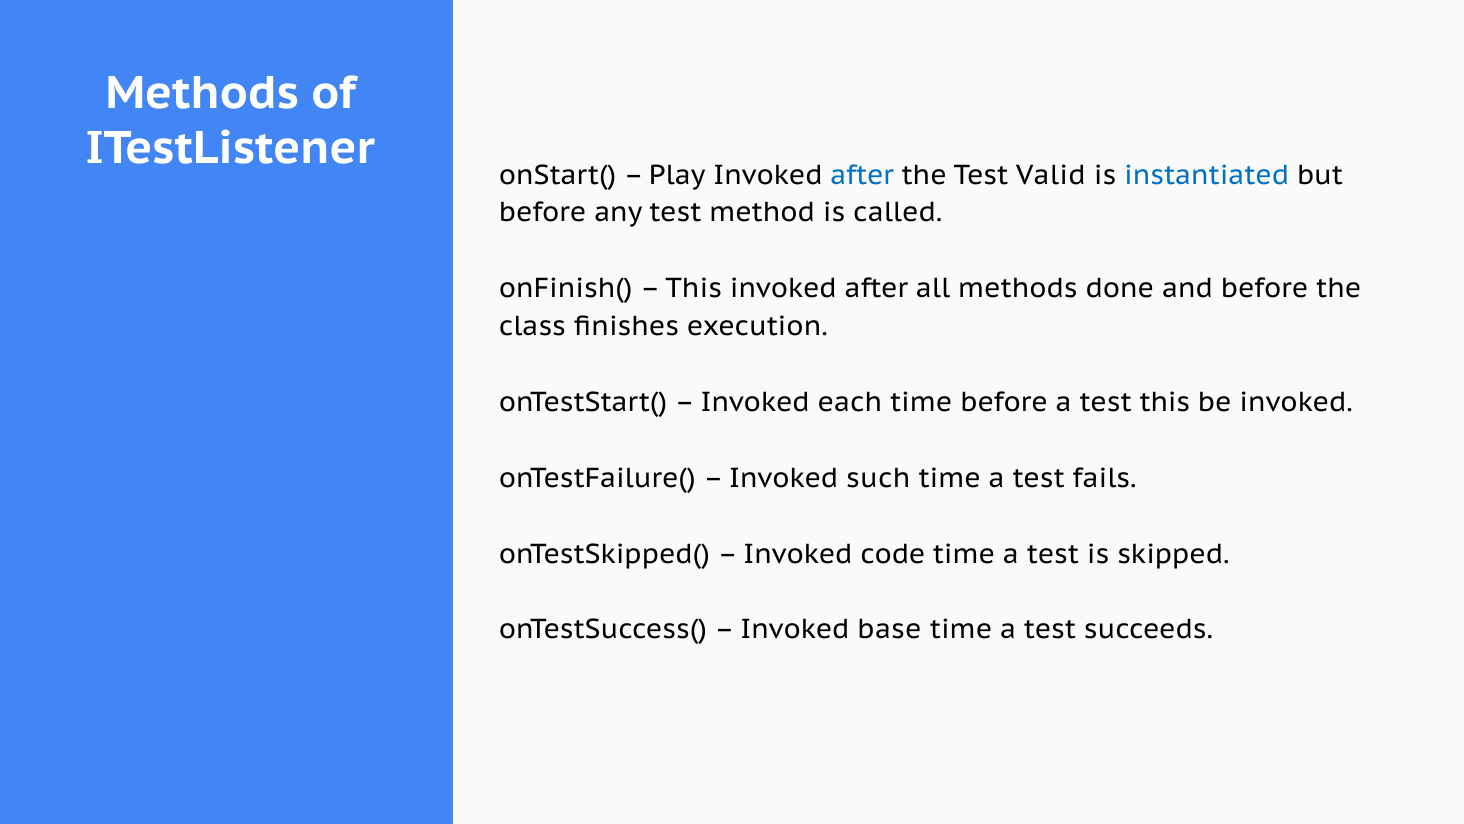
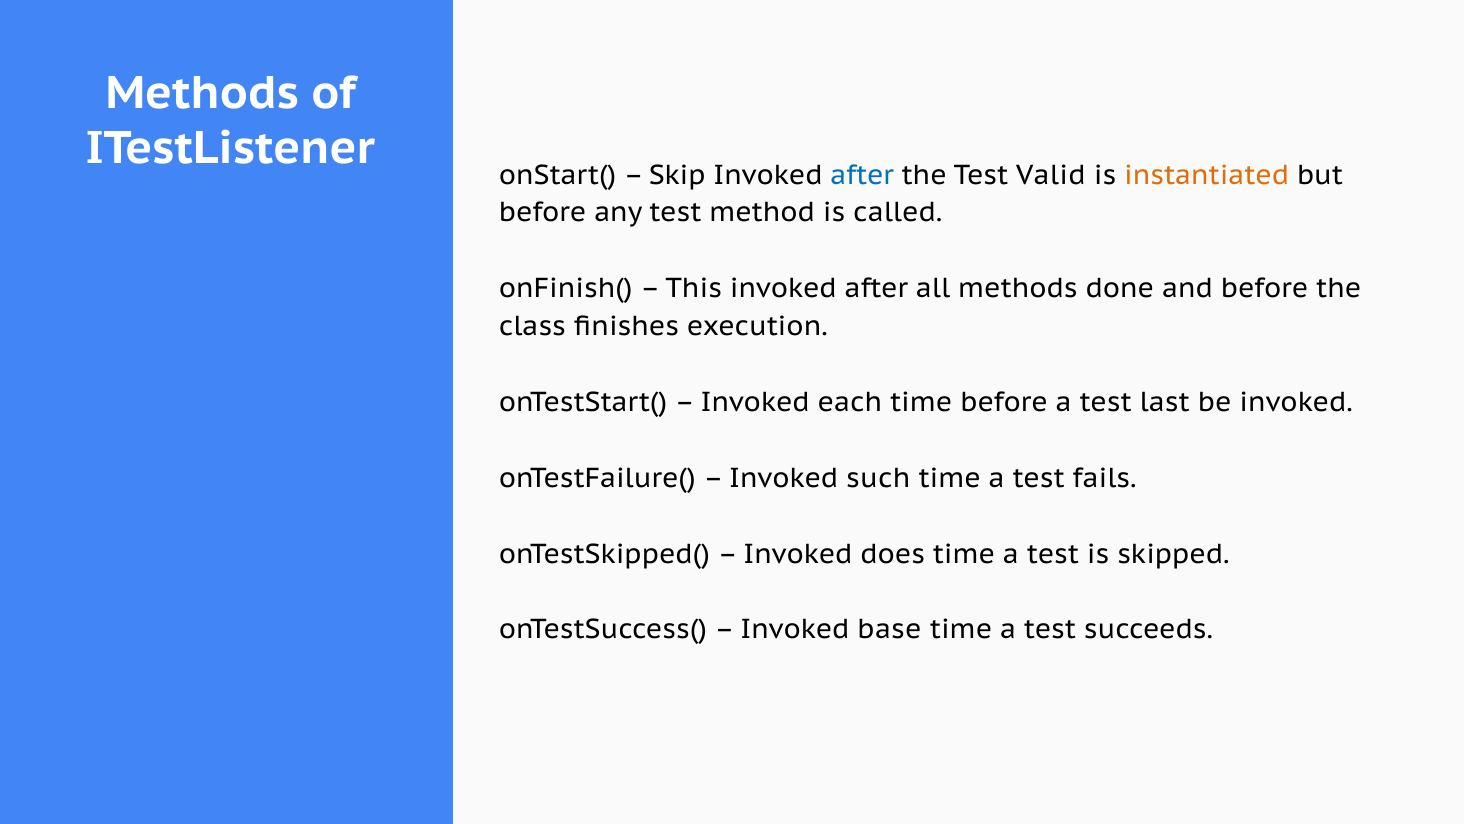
Play: Play -> Skip (677, 175)
instantiated colour: blue -> orange (1207, 175)
test this: this -> last (1165, 402)
code: code -> does (893, 554)
